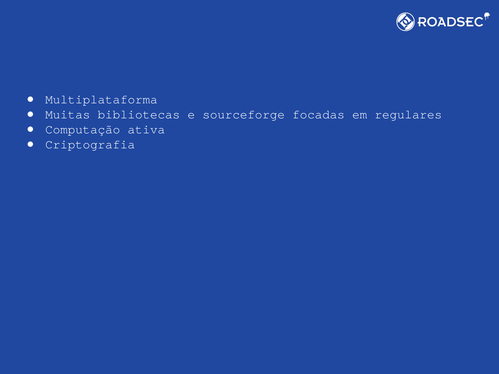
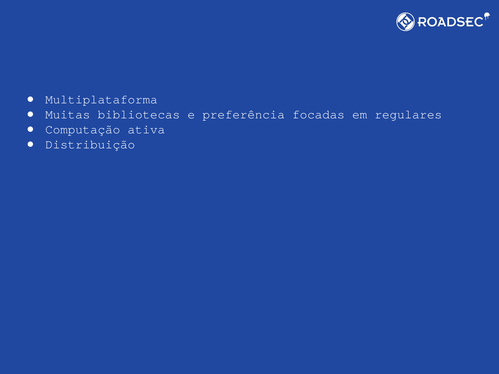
sourceforge: sourceforge -> preferência (244, 114)
Criptografia: Criptografia -> Distribuição (90, 144)
